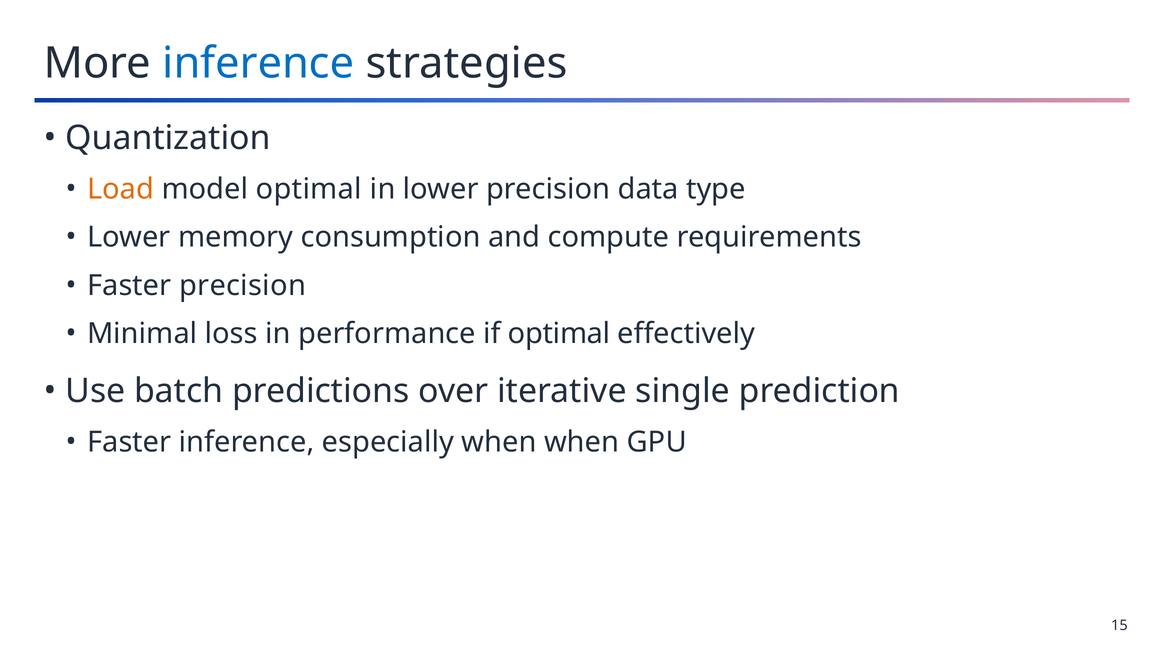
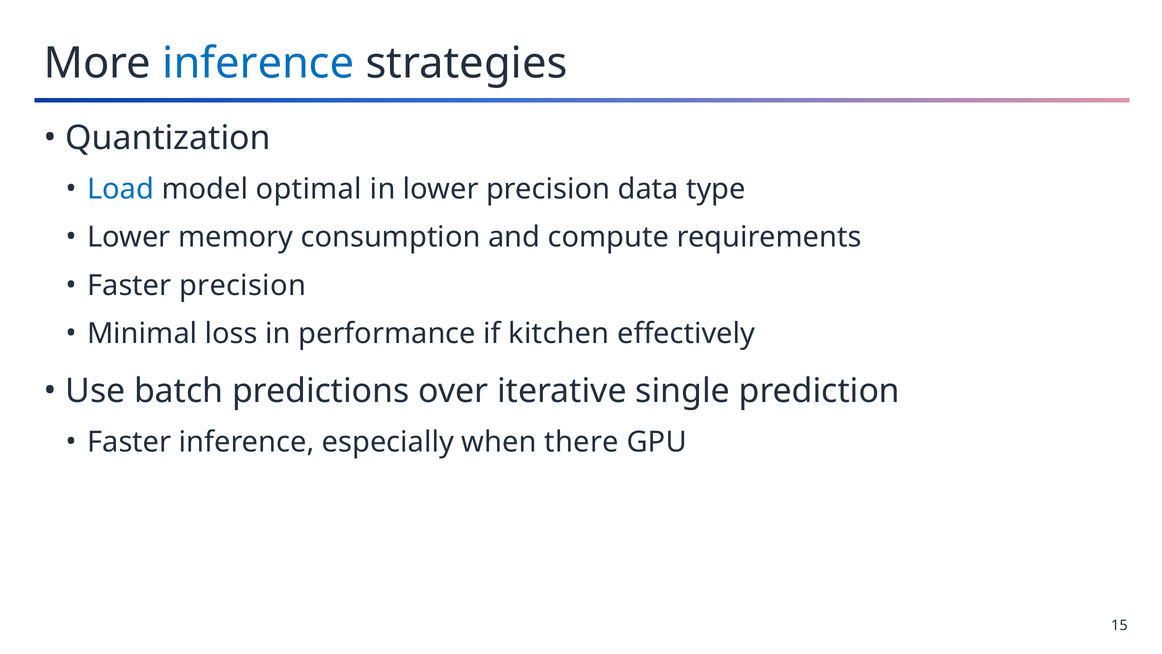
Load colour: orange -> blue (121, 189)
if optimal: optimal -> kitchen (559, 333)
when when: when -> there (582, 442)
